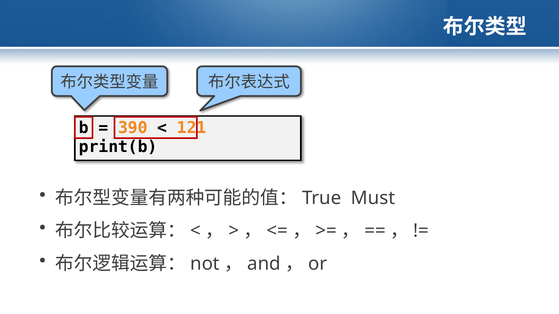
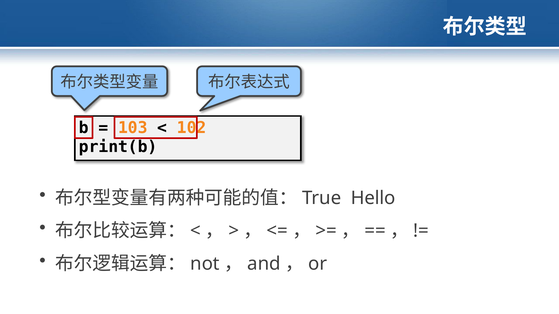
390: 390 -> 103 (133, 128)
121: 121 -> 102 (192, 128)
Must: Must -> Hello (373, 198)
